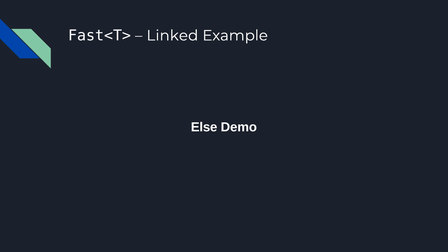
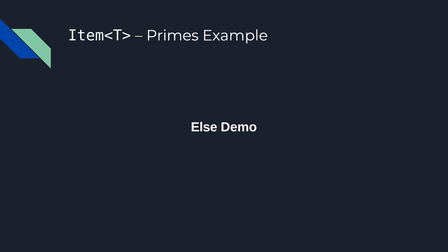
Fast<T>: Fast<T> -> Item<T> (100, 36)
Linked: Linked -> Primes (172, 36)
